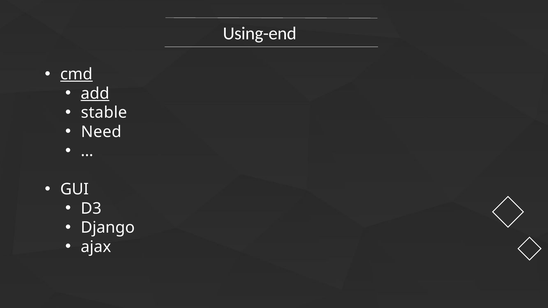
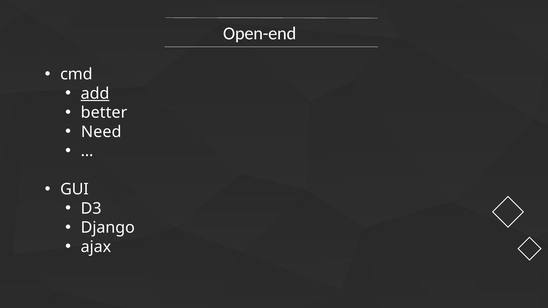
Using-end: Using-end -> Open-end (260, 34)
cmd underline: present -> none (76, 74)
stable: stable -> better (104, 113)
